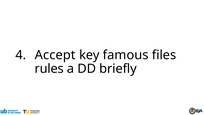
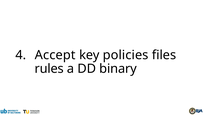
famous: famous -> policies (126, 55)
briefly: briefly -> binary (118, 69)
